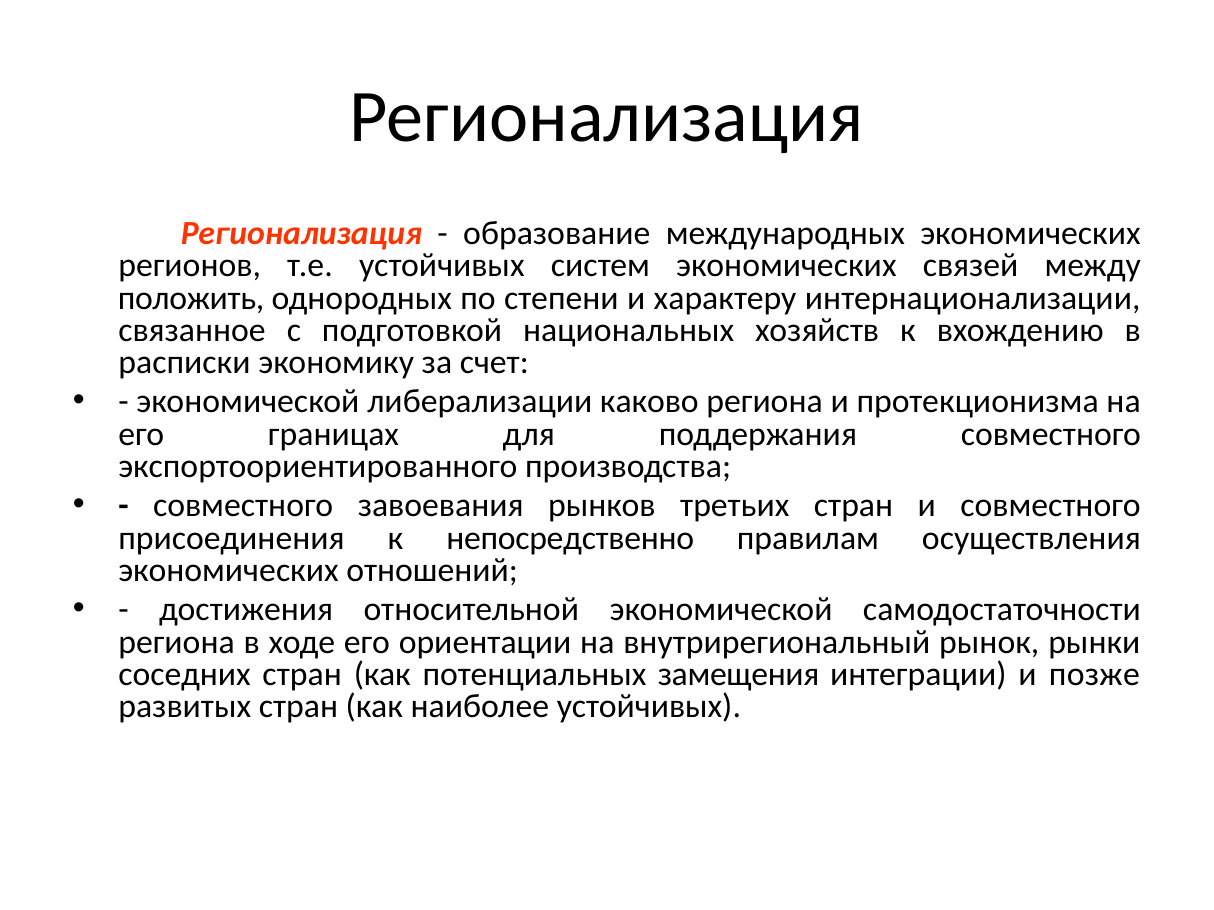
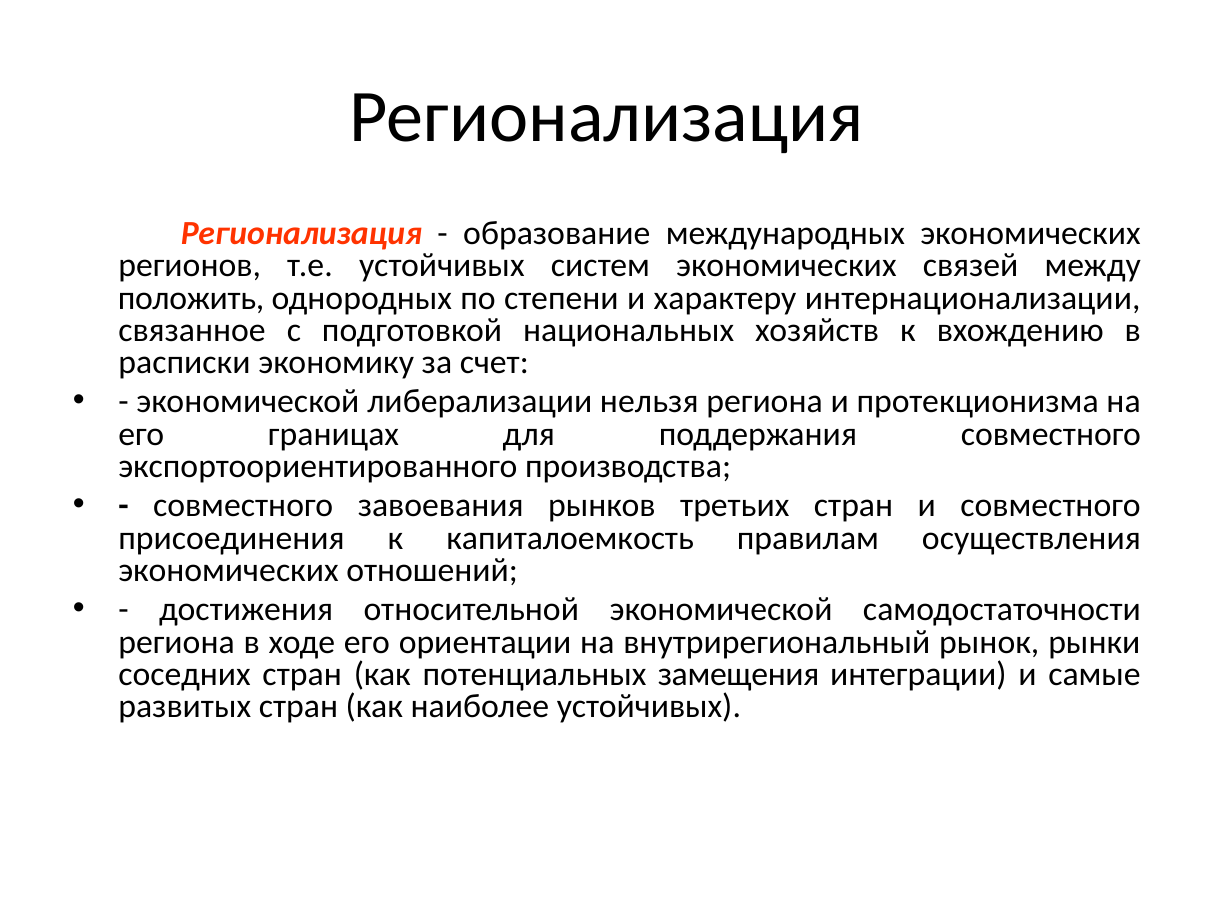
каково: каково -> нельзя (649, 402)
непосредственно: непосредственно -> капиталоемкость (570, 538)
позже: позже -> самые (1095, 675)
